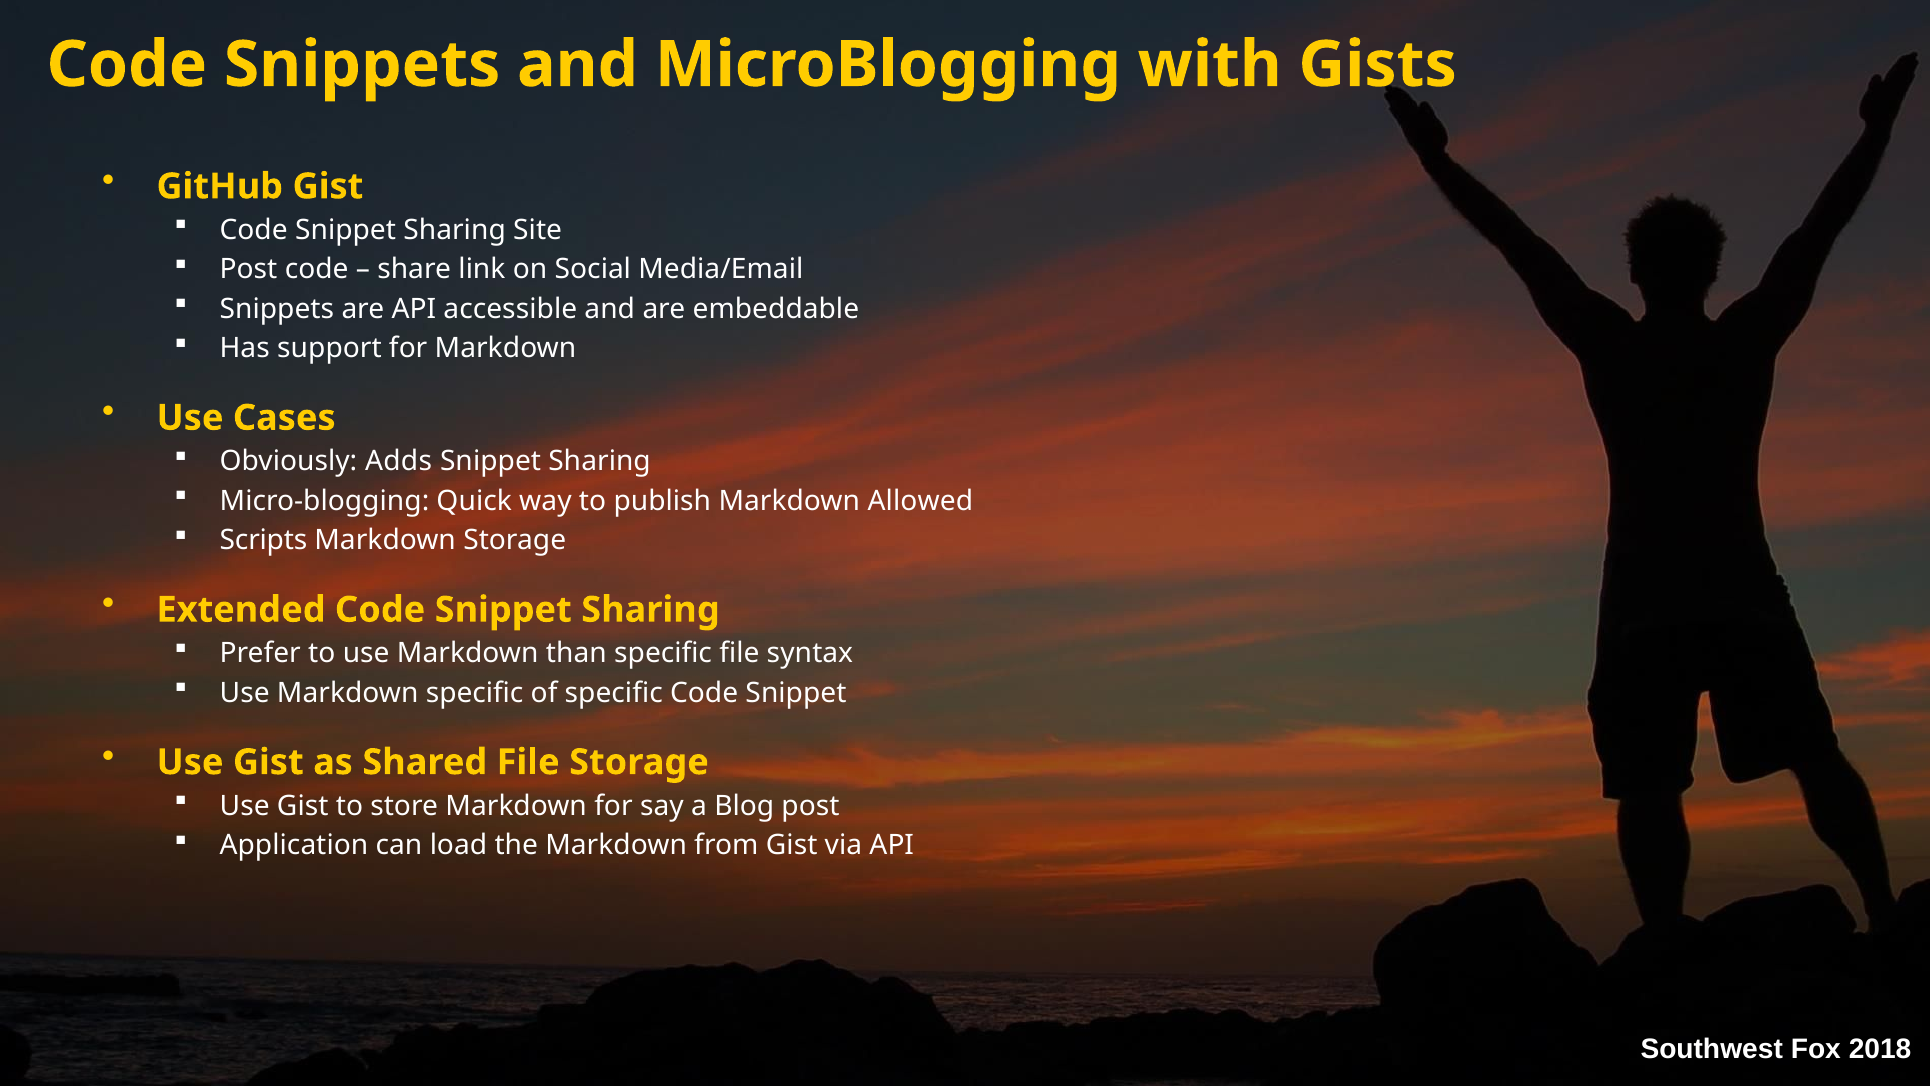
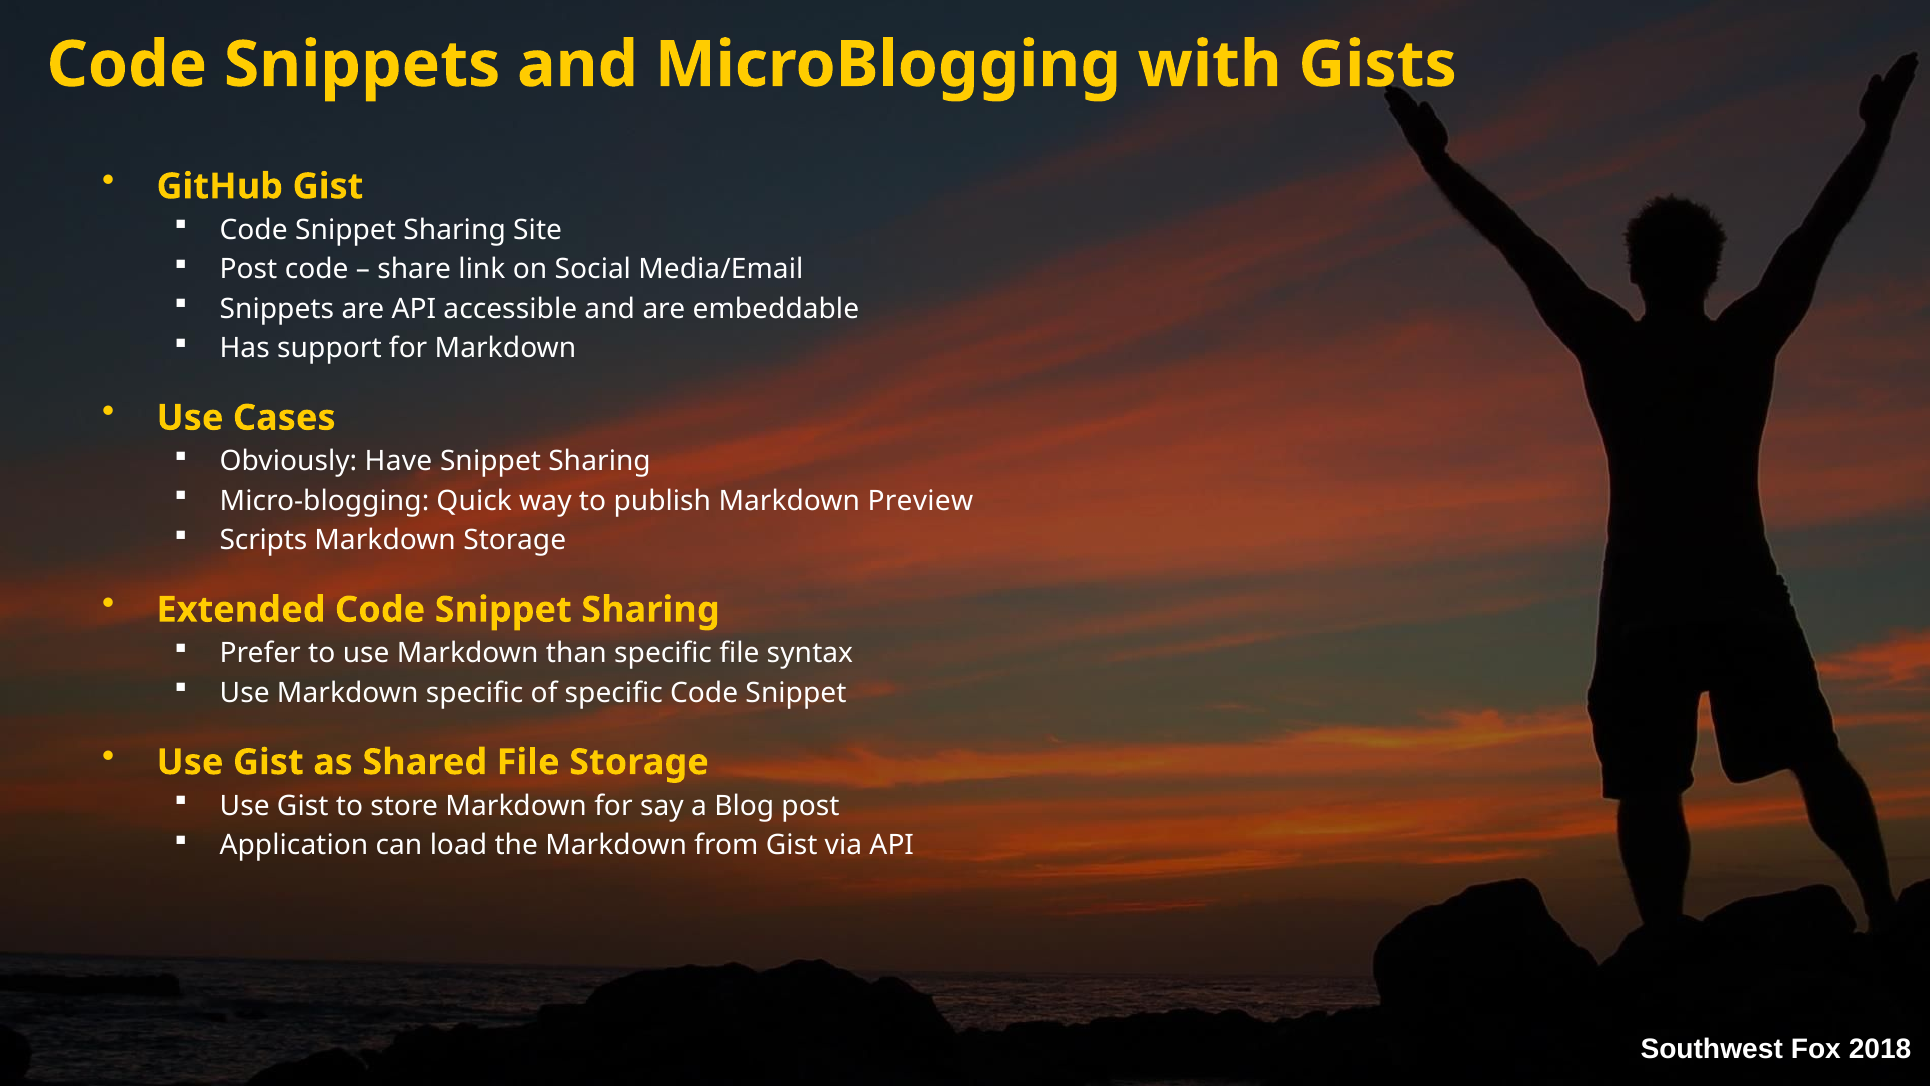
Adds: Adds -> Have (399, 461)
Allowed: Allowed -> Preview (920, 501)
